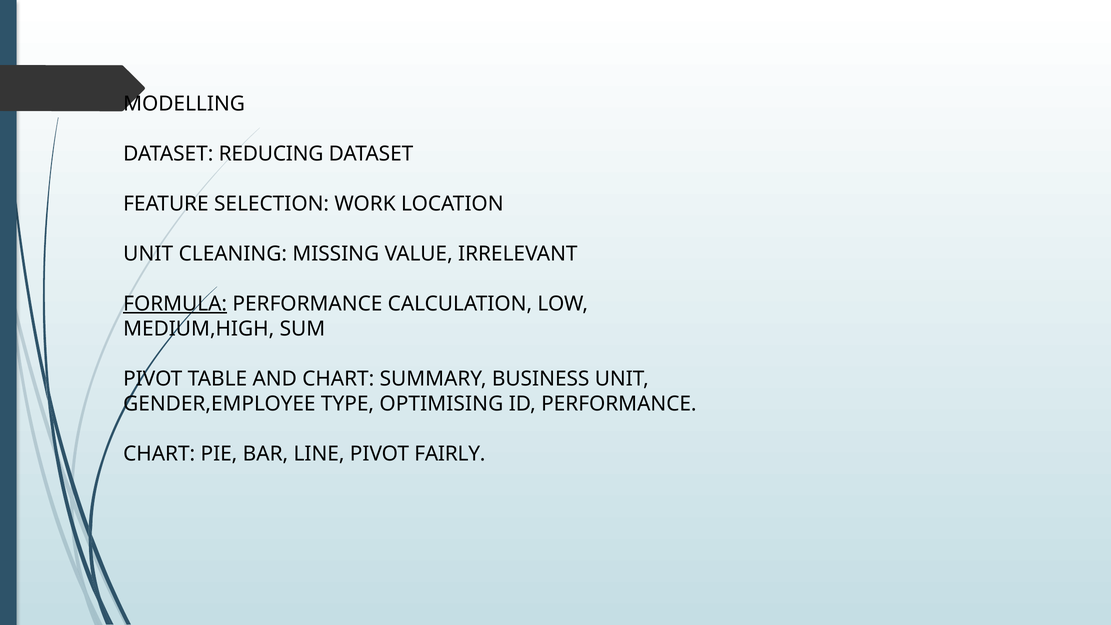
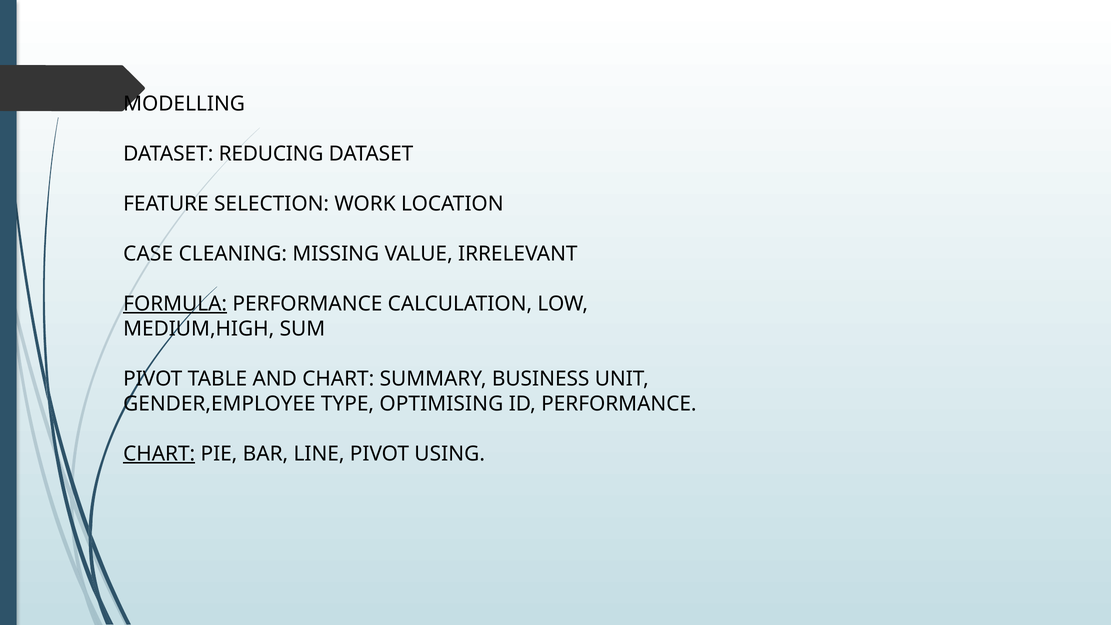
UNIT: UNIT -> CASE (148, 254)
CHART underline: none -> present (159, 454)
FAIRLY: FAIRLY -> USING (450, 454)
